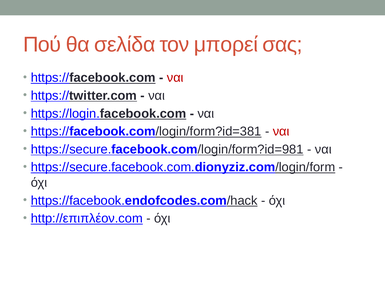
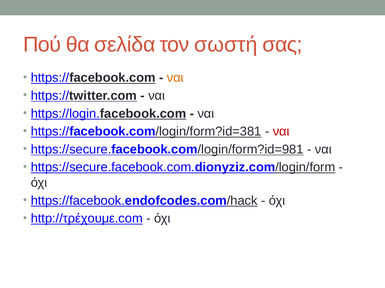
μπορεί: μπορεί -> σωστή (226, 45)
ναι colour: red -> orange (175, 78)
http://επιπλέον.com: http://επιπλέον.com -> http://τρέχουμε.com (87, 219)
